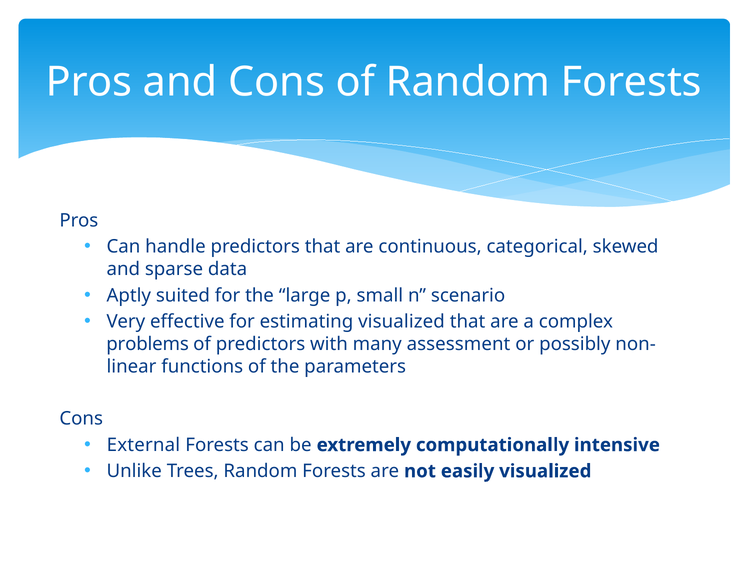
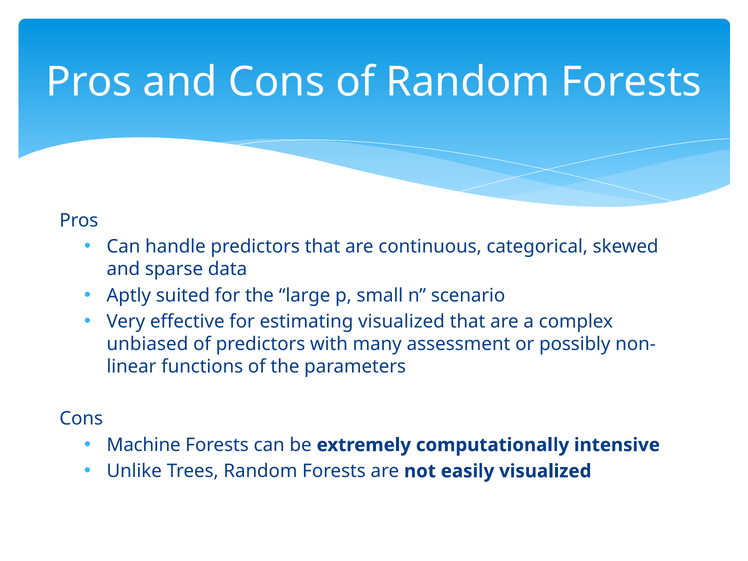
problems: problems -> unbiased (147, 344)
External: External -> Machine (144, 445)
